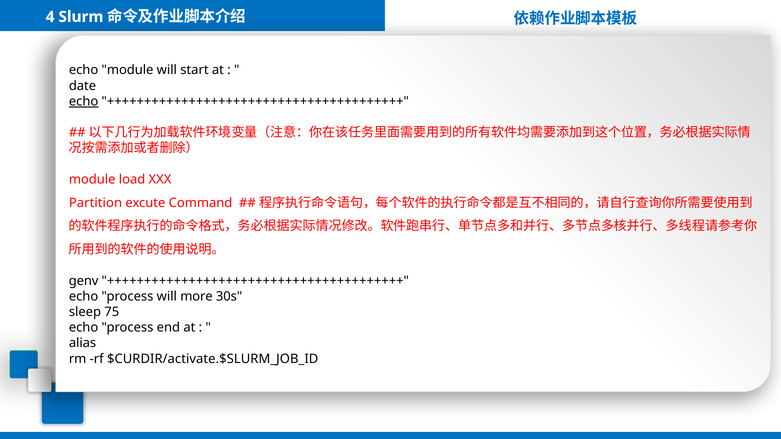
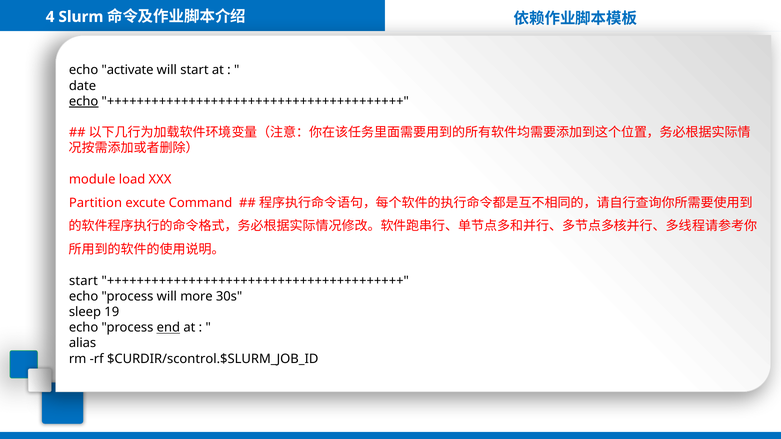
echo module: module -> activate (128, 70)
genv: genv -> start (84, 281)
75: 75 -> 19 (112, 312)
end underline: none -> present (168, 328)
$CURDIR/activate.$SLURM_JOB_ID: $CURDIR/activate.$SLURM_JOB_ID -> $CURDIR/scontrol.$SLURM_JOB_ID (213, 359)
